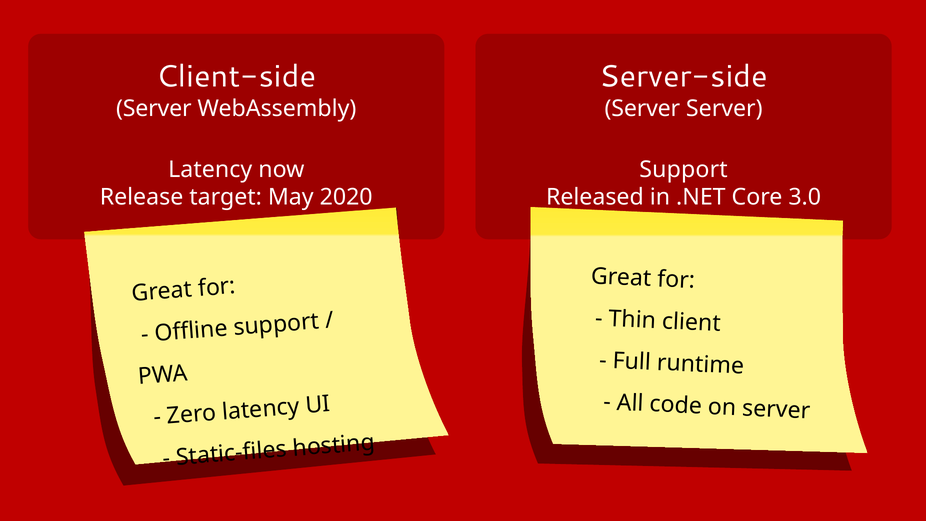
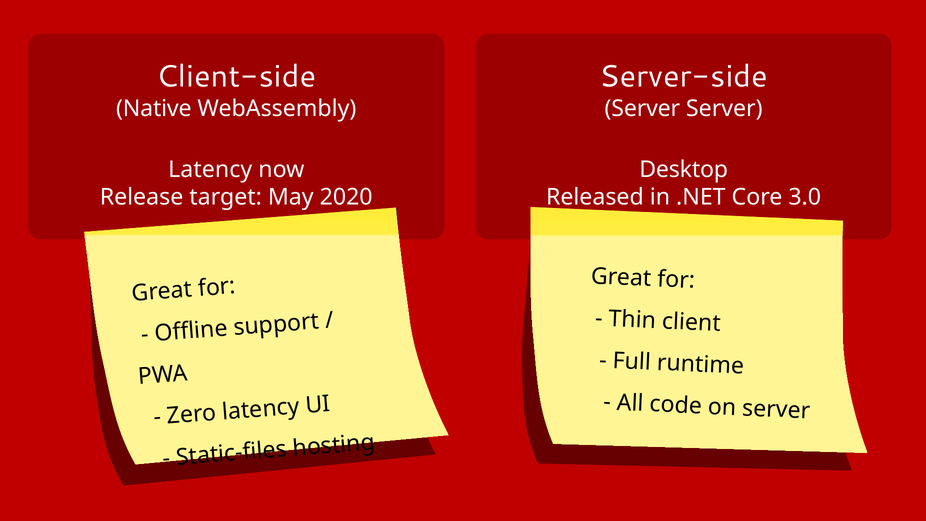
Server: Server -> Native (154, 108)
Support: Support -> Desktop (684, 169)
